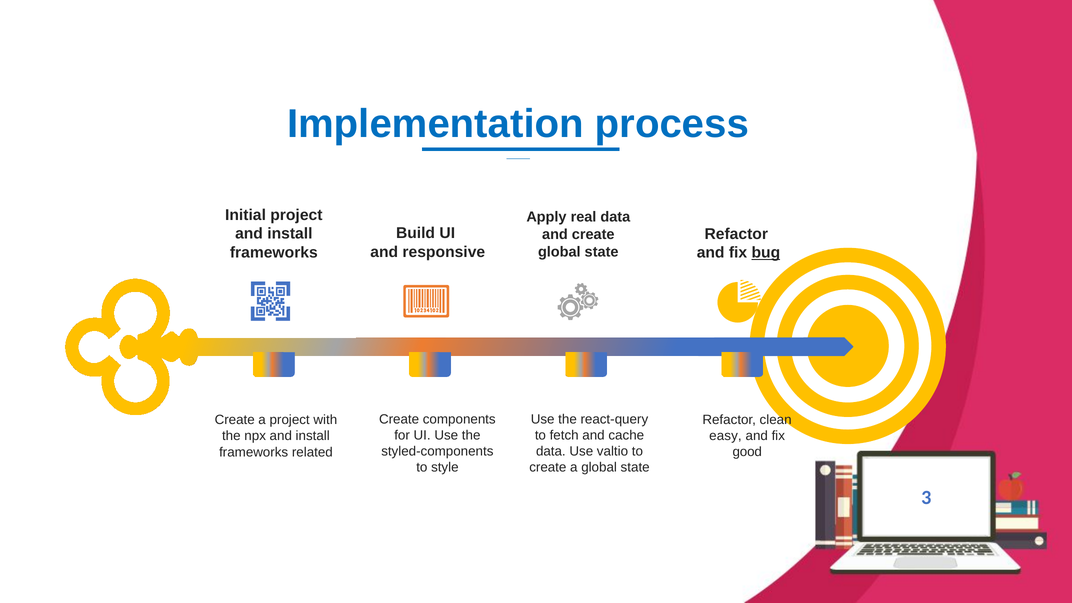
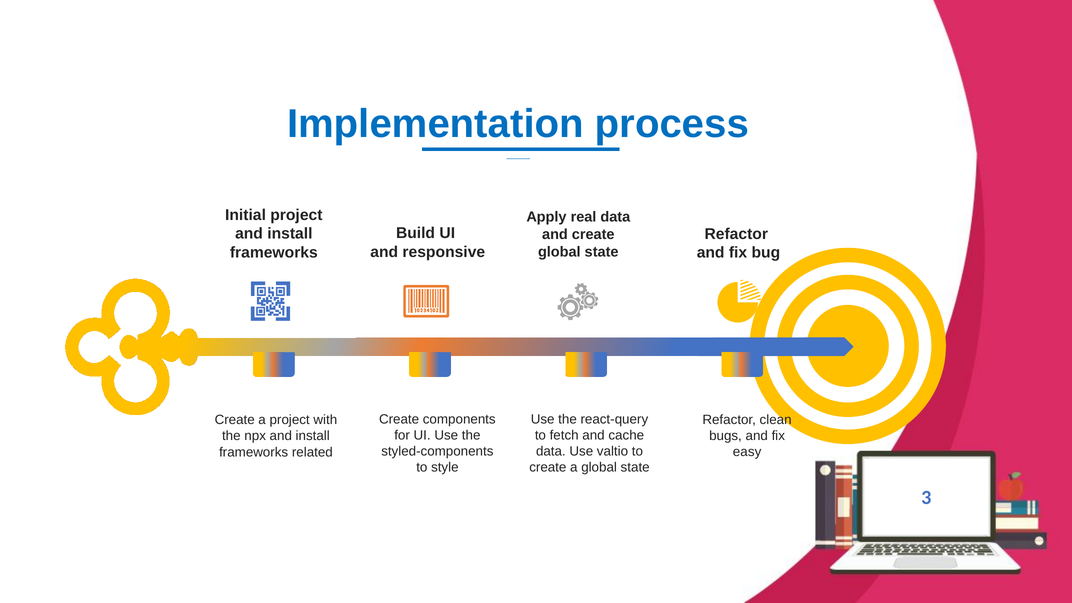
bug underline: present -> none (766, 253)
easy: easy -> bugs (726, 436)
good: good -> easy (747, 452)
